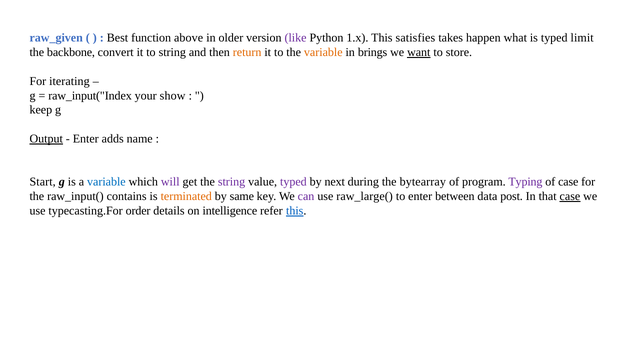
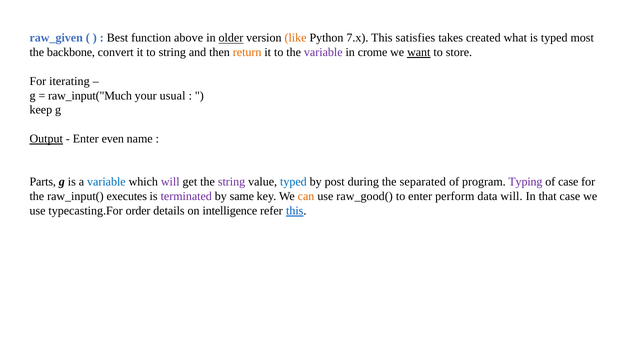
older underline: none -> present (231, 38)
like colour: purple -> orange (295, 38)
1.x: 1.x -> 7.x (357, 38)
happen: happen -> created (483, 38)
limit: limit -> most (582, 38)
variable colour: orange -> purple (323, 52)
brings: brings -> crome (373, 52)
raw_input("Index: raw_input("Index -> raw_input("Much (90, 96)
show: show -> usual (173, 96)
adds: adds -> even (113, 139)
Start: Start -> Parts (43, 182)
typed colour: purple -> blue (293, 182)
next: next -> post (335, 182)
bytearray: bytearray -> separated (423, 182)
contains: contains -> executes (127, 196)
terminated colour: orange -> purple (186, 196)
can colour: purple -> orange (306, 196)
raw_large(: raw_large( -> raw_good( (365, 196)
between: between -> perform (455, 196)
data post: post -> will (511, 196)
case underline: present -> none (570, 196)
